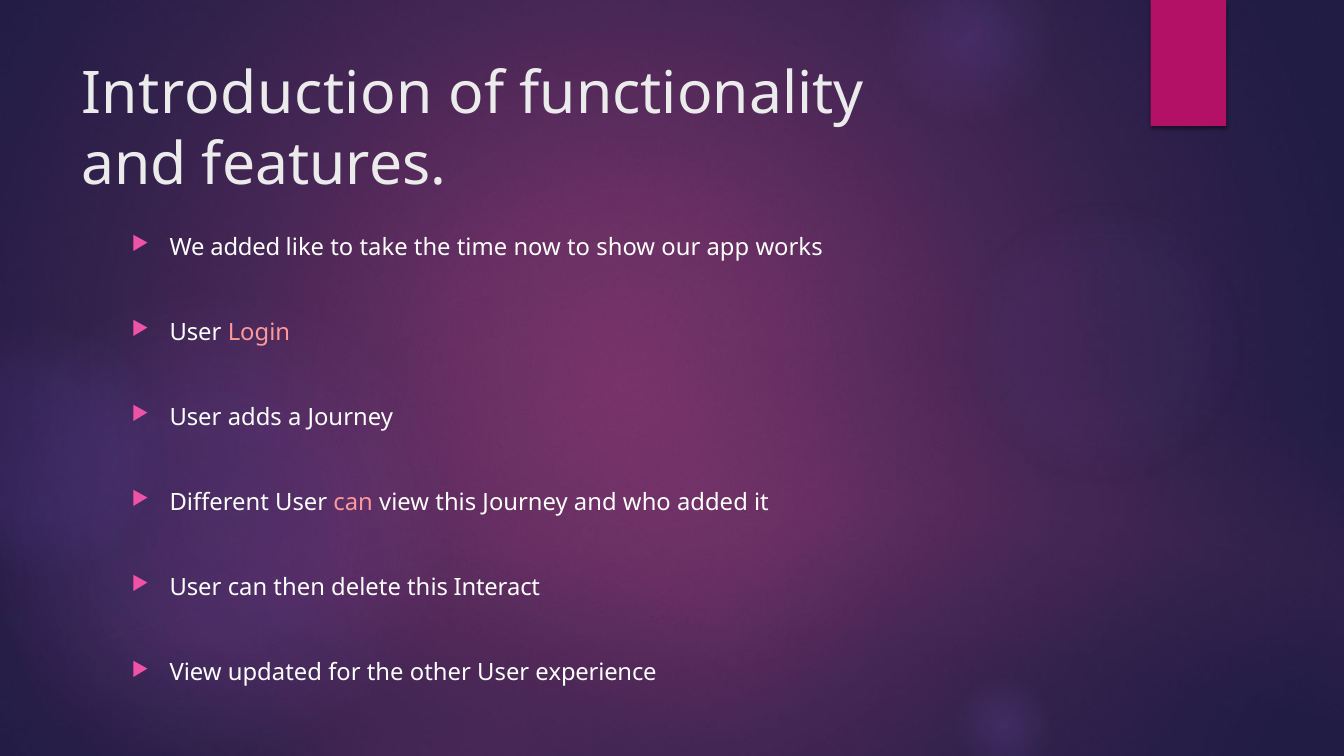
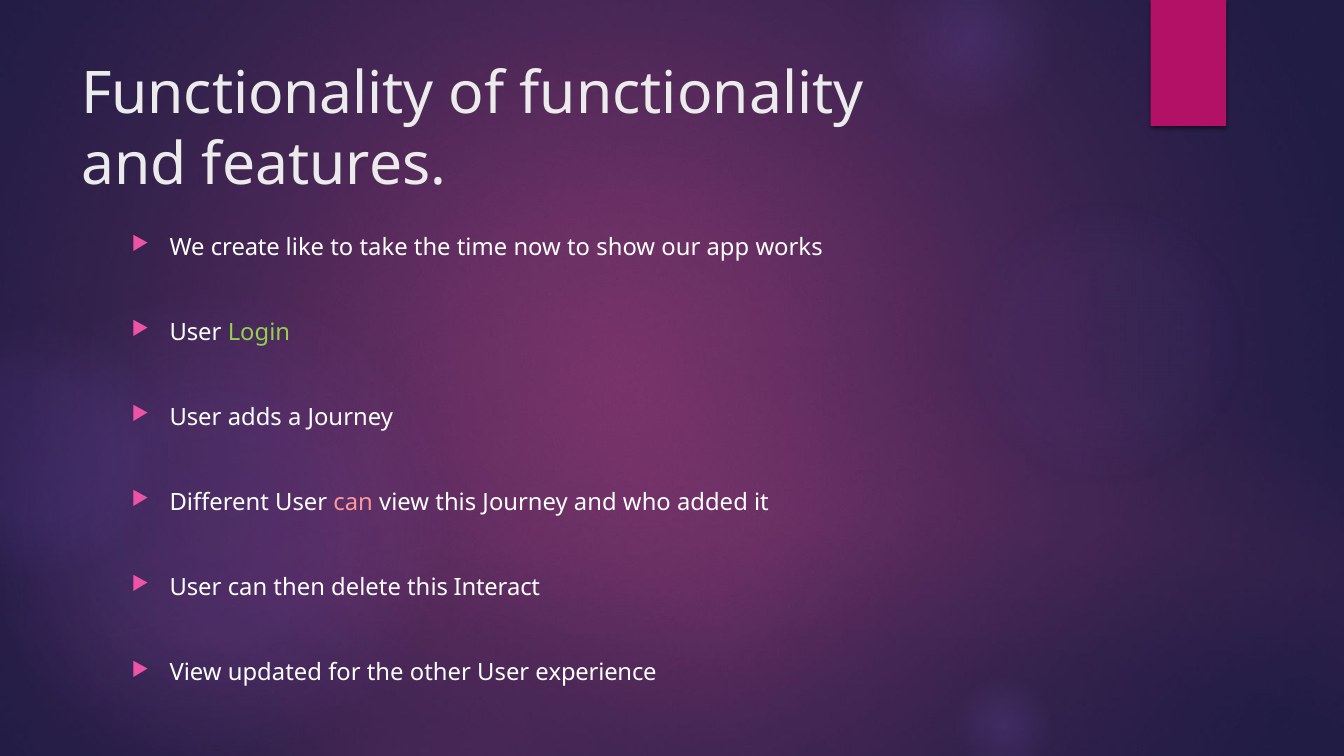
Introduction: Introduction -> Functionality (257, 94)
We added: added -> create (245, 247)
Login colour: pink -> light green (259, 332)
